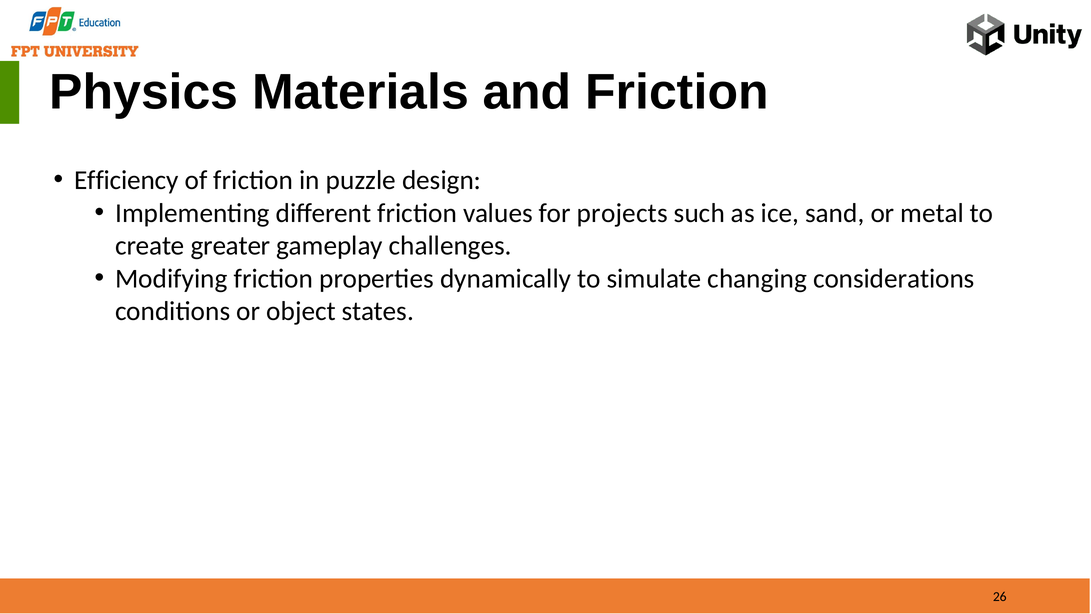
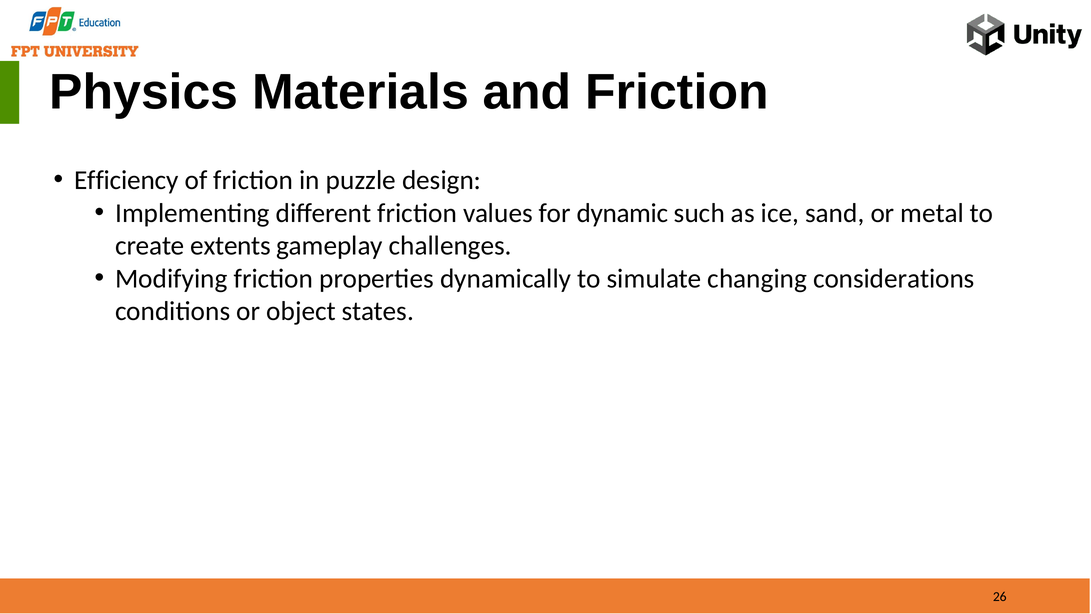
projects: projects -> dynamic (622, 213)
greater: greater -> extents (231, 246)
